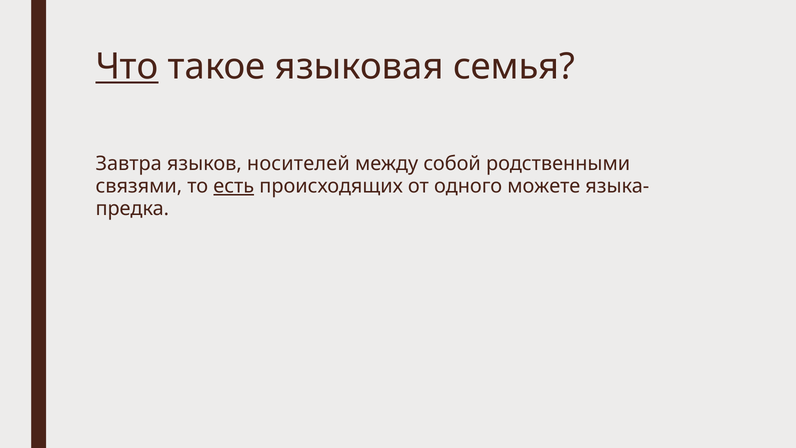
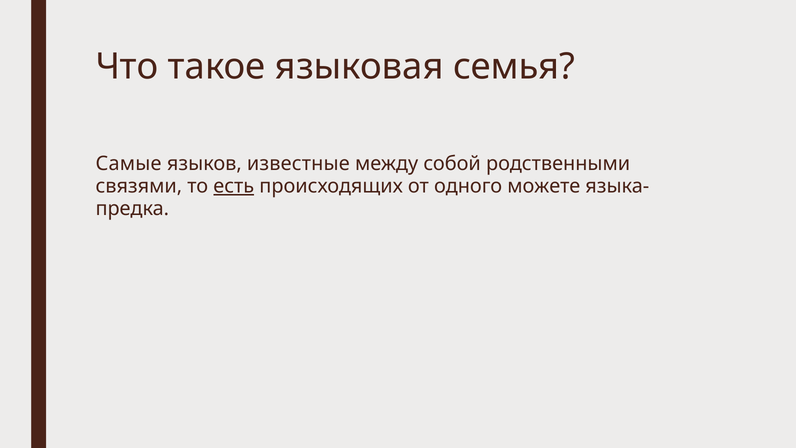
Что underline: present -> none (127, 67)
Завтра: Завтра -> Самые (129, 164)
носителей: носителей -> известные (298, 164)
